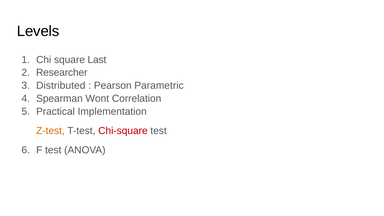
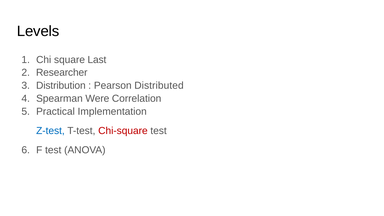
Distributed: Distributed -> Distribution (61, 86)
Parametric: Parametric -> Distributed (159, 86)
Wont: Wont -> Were (97, 99)
Z-test colour: orange -> blue (50, 131)
